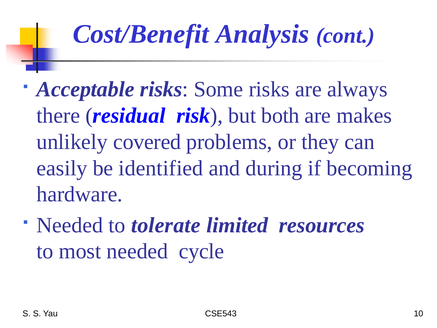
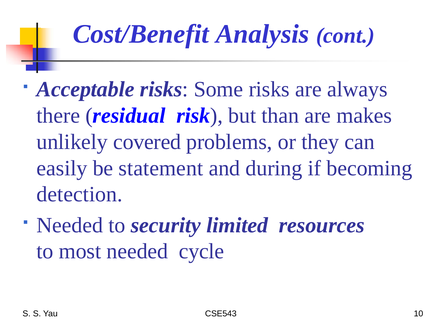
both: both -> than (280, 116)
identified: identified -> statement (161, 168)
hardware: hardware -> detection (80, 194)
tolerate: tolerate -> security (166, 225)
